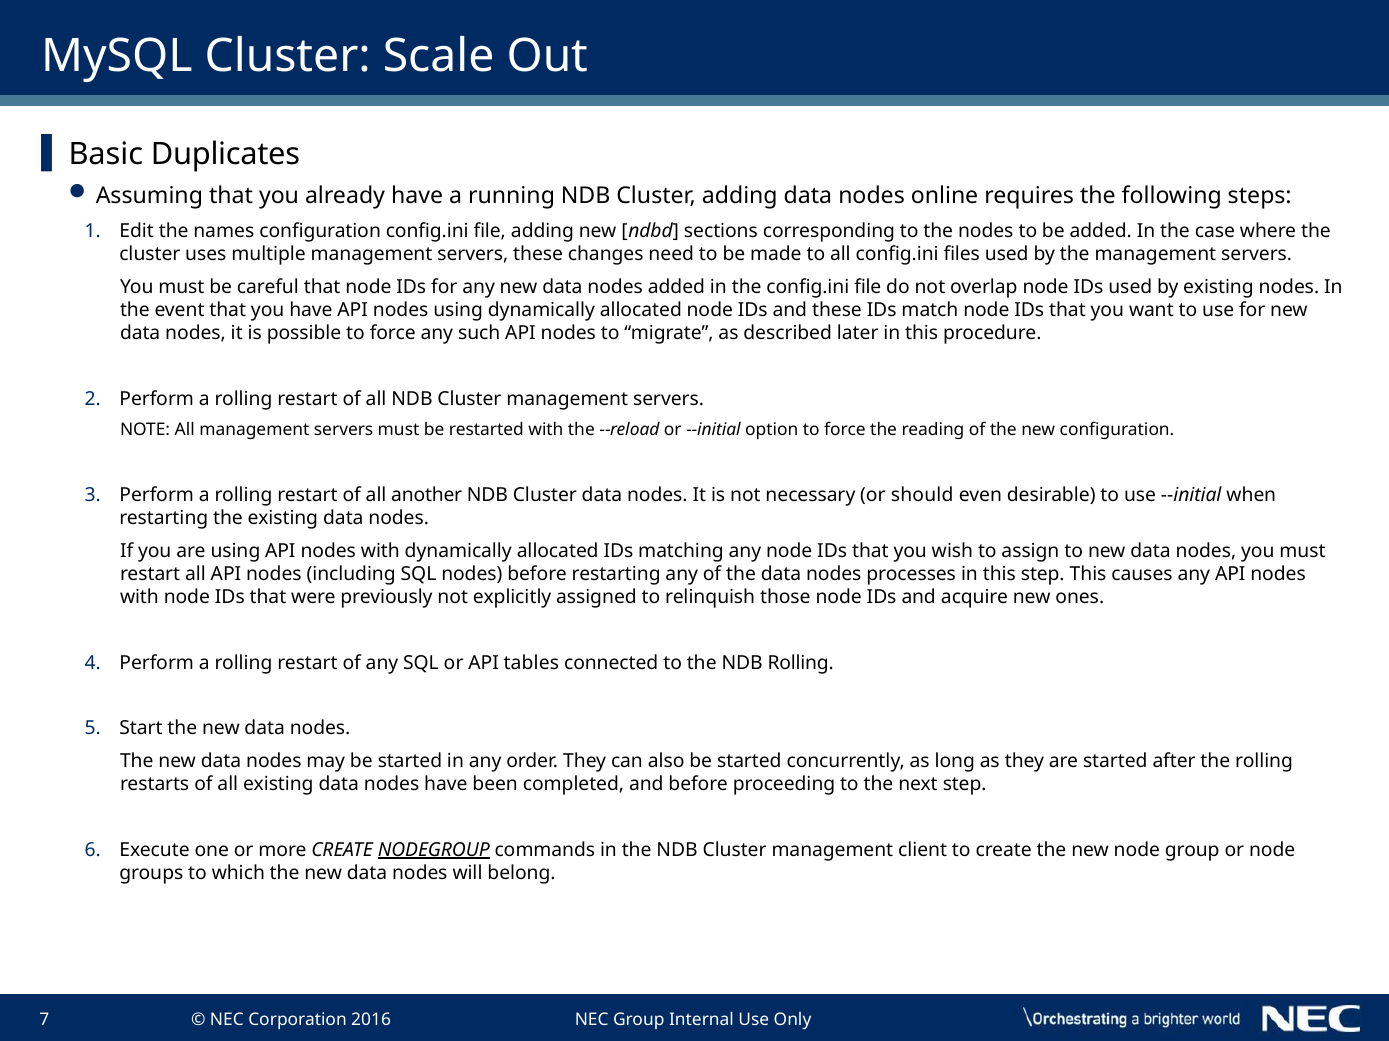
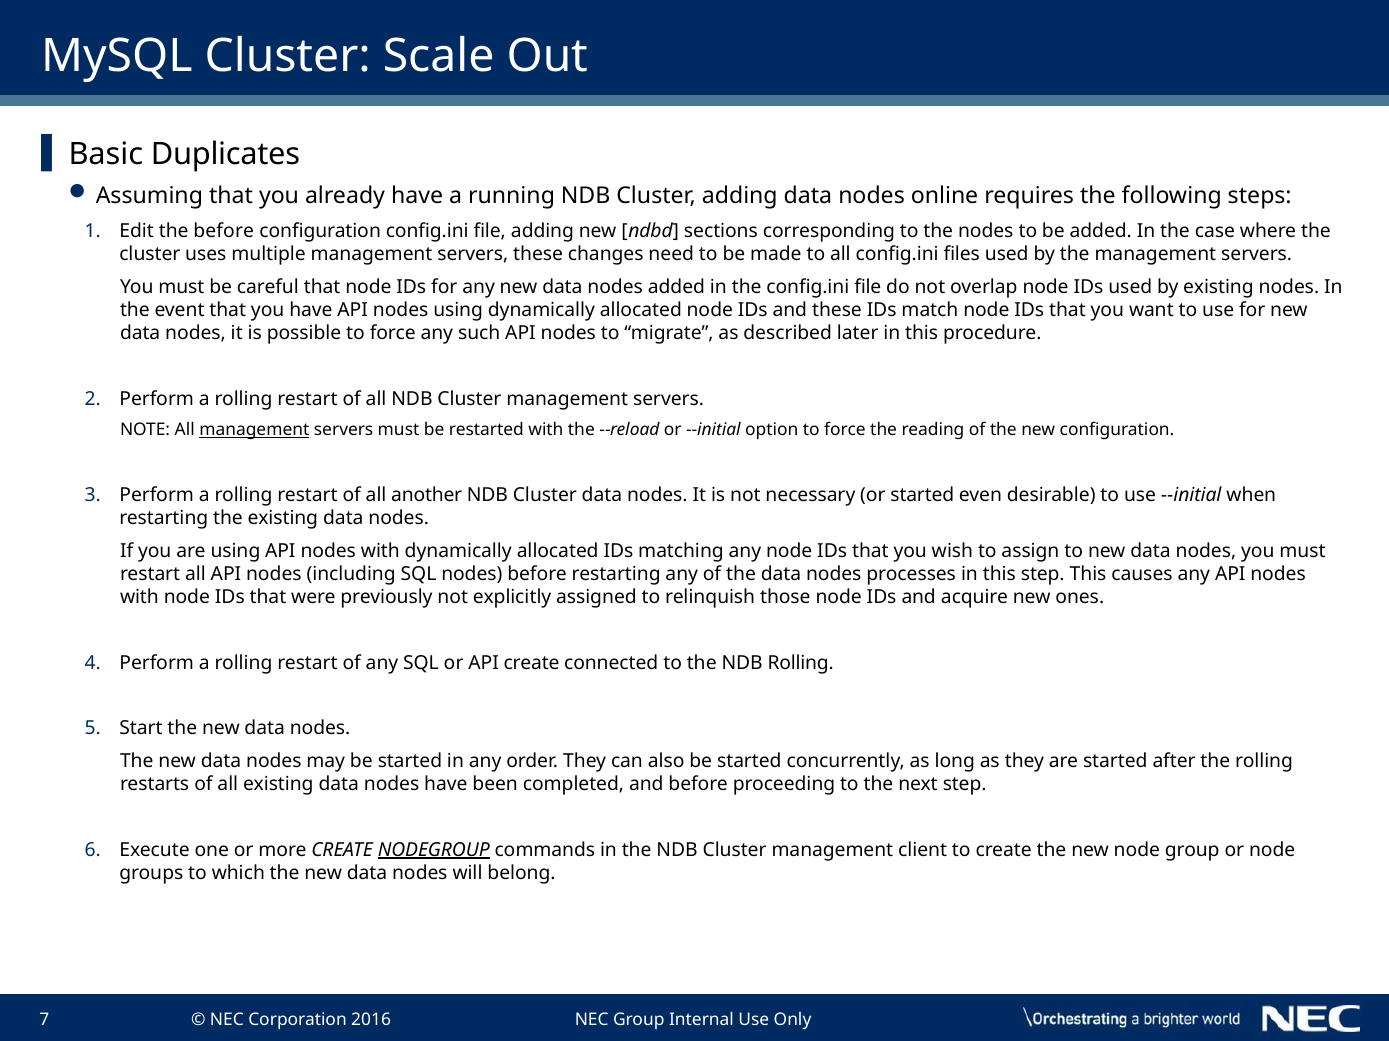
the names: names -> before (224, 231)
management underline: none -> present (254, 431)
or should: should -> started (922, 495)
API tables: tables -> create (532, 663)
